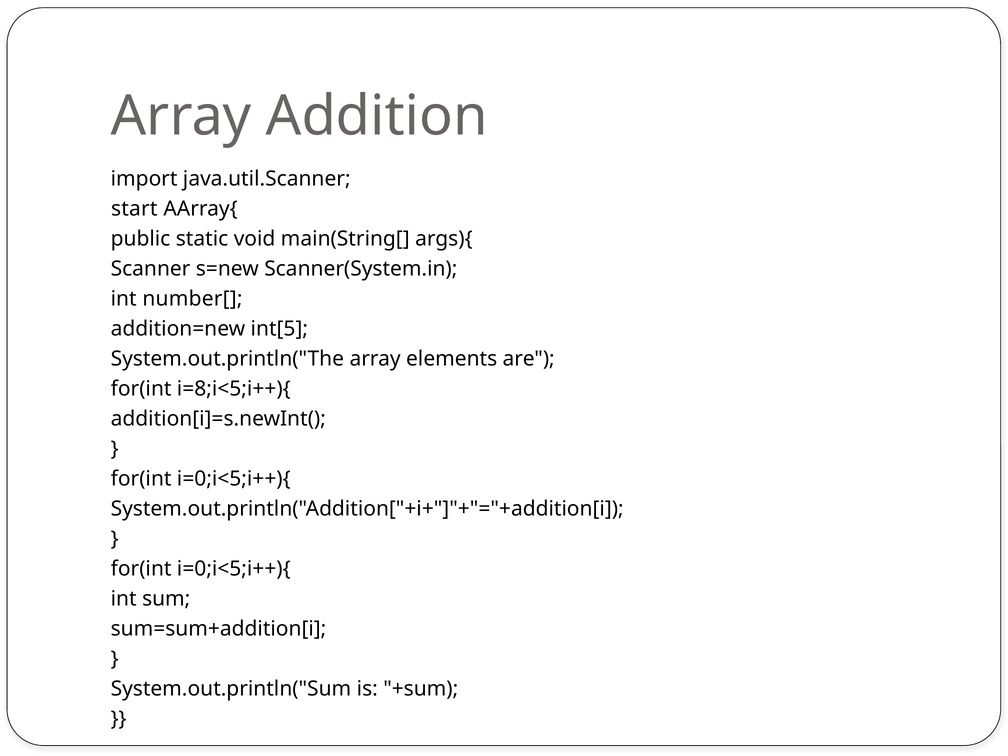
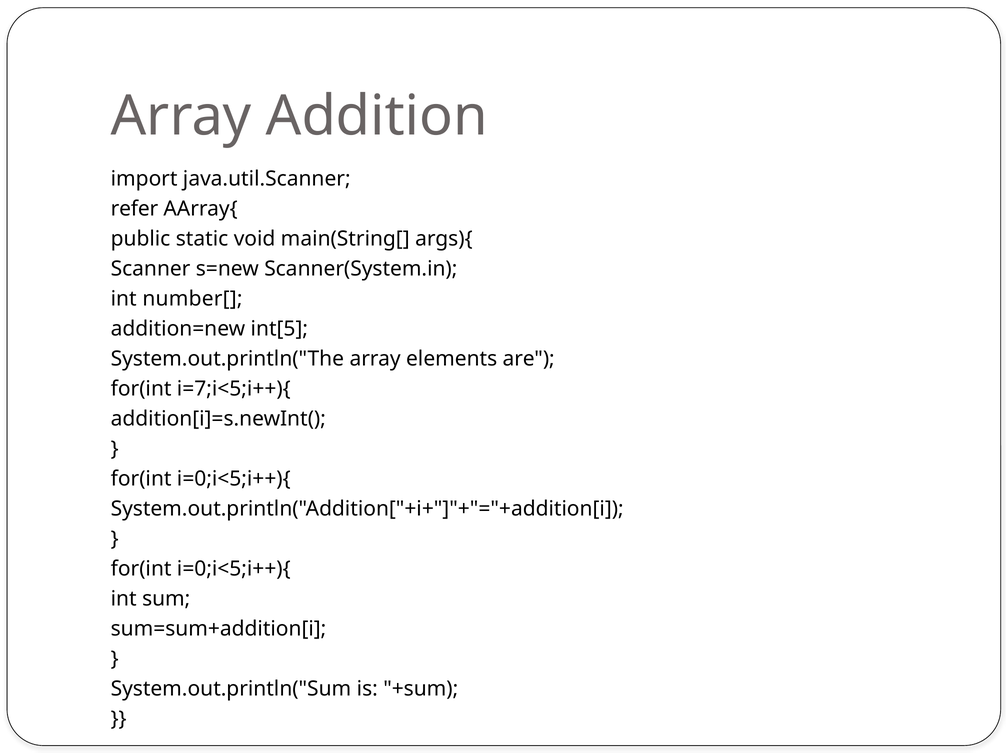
start: start -> refer (134, 209)
i=8;i<5;i++){: i=8;i<5;i++){ -> i=7;i<5;i++){ (234, 389)
